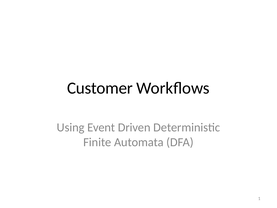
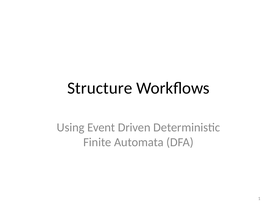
Customer: Customer -> Structure (100, 88)
